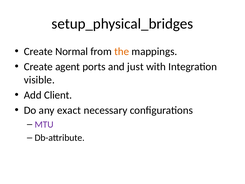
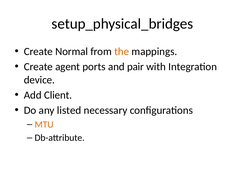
just: just -> pair (135, 67)
visible: visible -> device (39, 80)
exact: exact -> listed (69, 110)
MTU colour: purple -> orange (44, 124)
